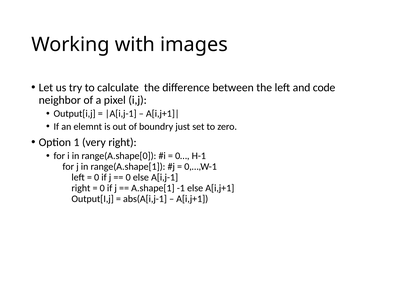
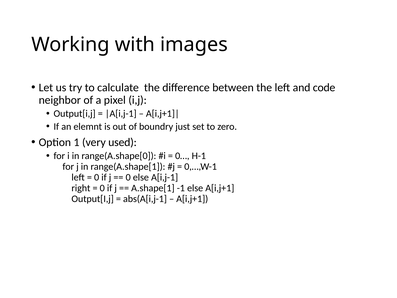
very right: right -> used (123, 142)
